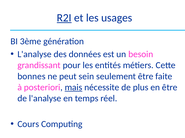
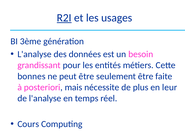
peut sein: sein -> être (86, 77)
mais underline: present -> none (74, 88)
en être: être -> leur (170, 88)
